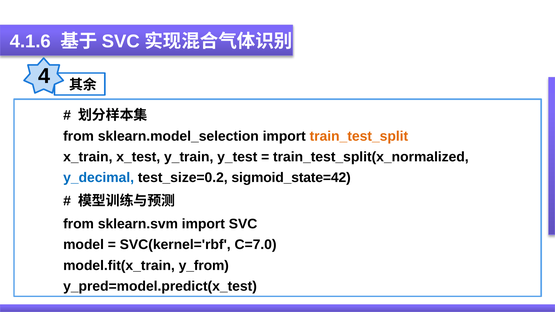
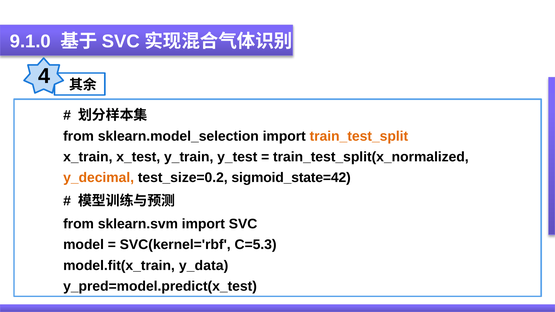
4.1.6: 4.1.6 -> 9.1.0 (30, 41)
y_decimal colour: blue -> orange (99, 178)
C=7.0: C=7.0 -> C=5.3 (256, 245)
y_from: y_from -> y_data (204, 266)
